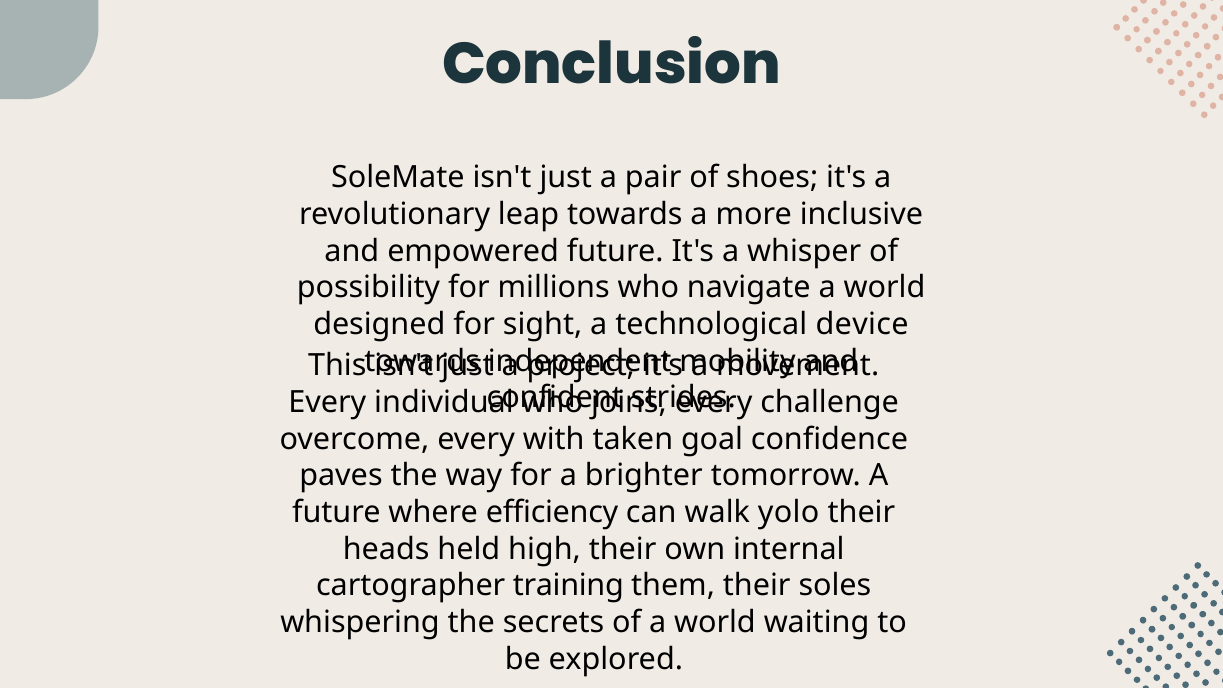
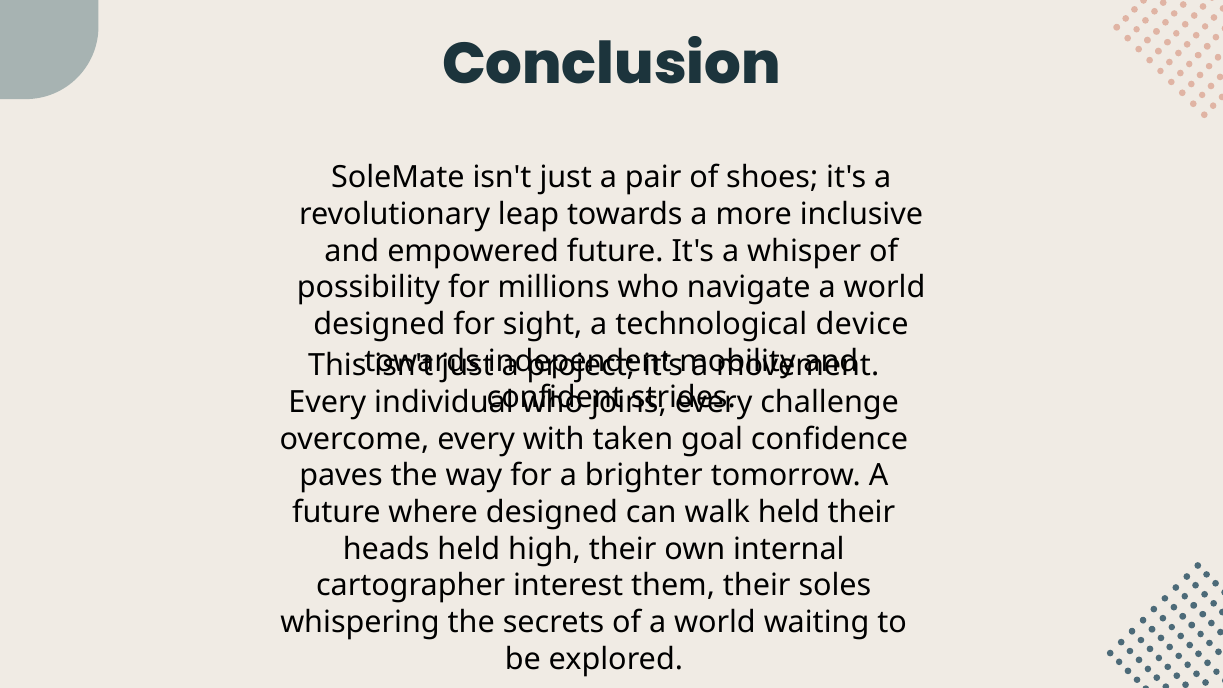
where efficiency: efficiency -> designed (552, 512)
walk yolo: yolo -> held (789, 512)
training: training -> interest (568, 586)
